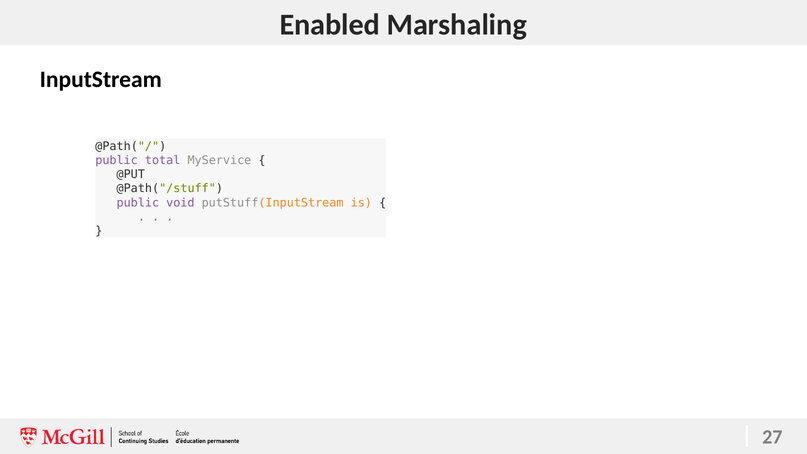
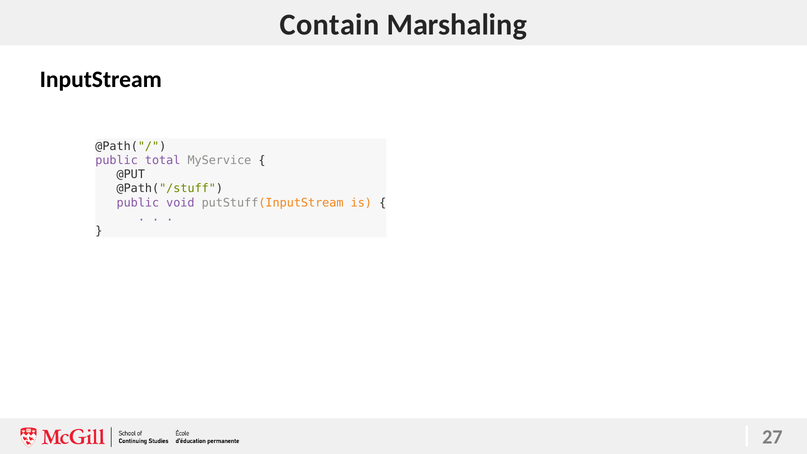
Enabled: Enabled -> Contain (330, 25)
